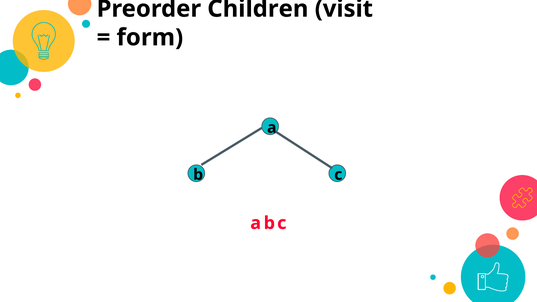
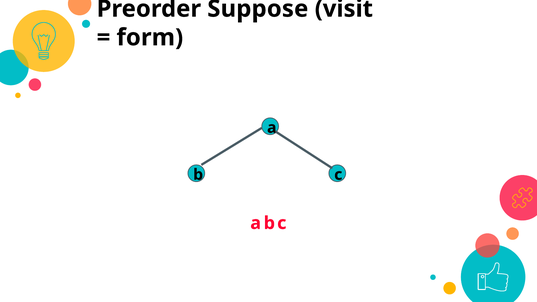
Children: Children -> Suppose (258, 9)
